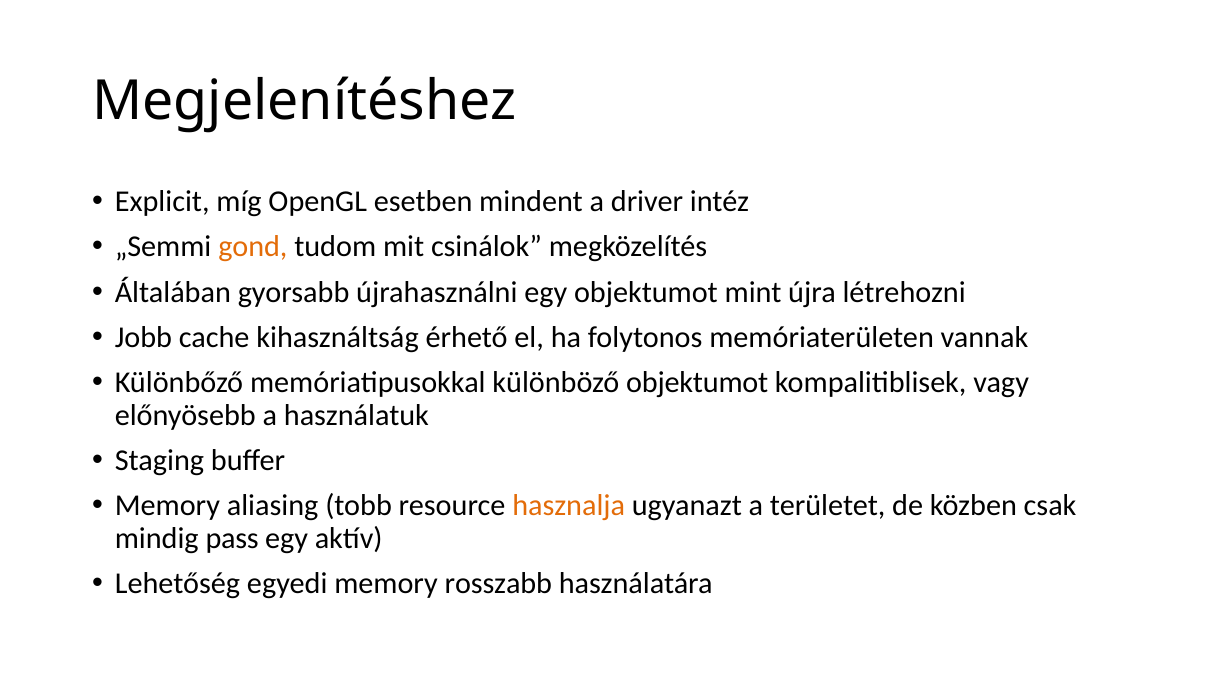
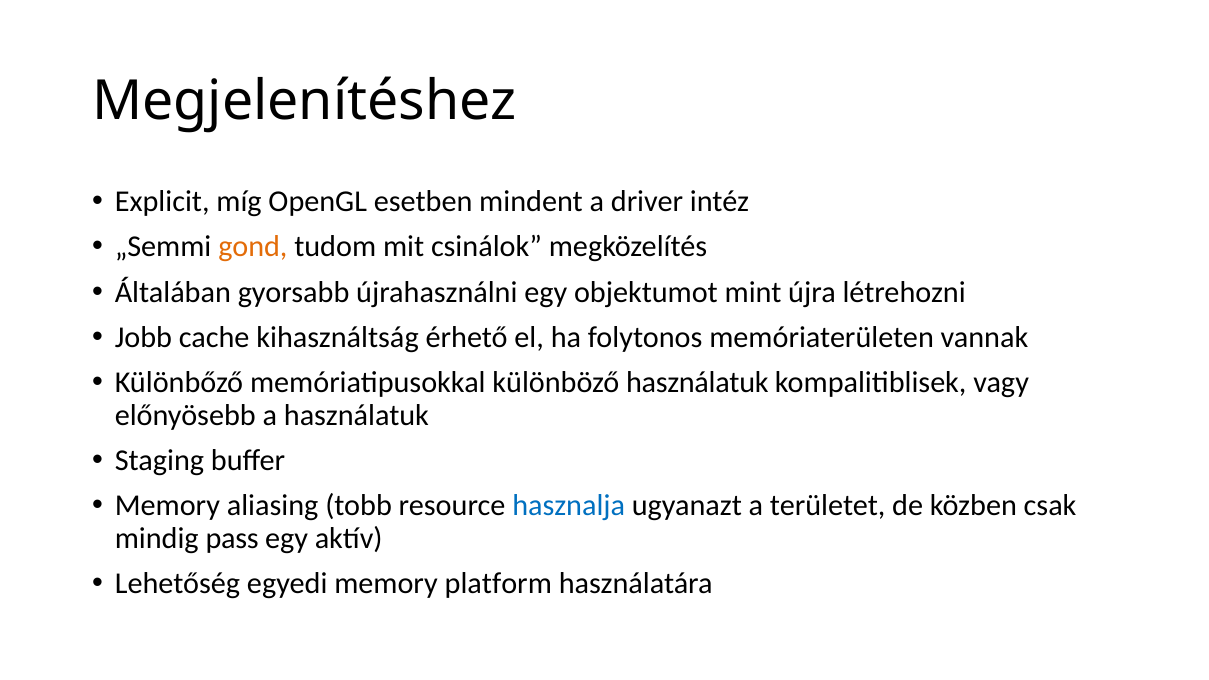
különböző objektumot: objektumot -> használatuk (697, 383)
hasznalja colour: orange -> blue (569, 506)
rosszabb: rosszabb -> platform (498, 584)
